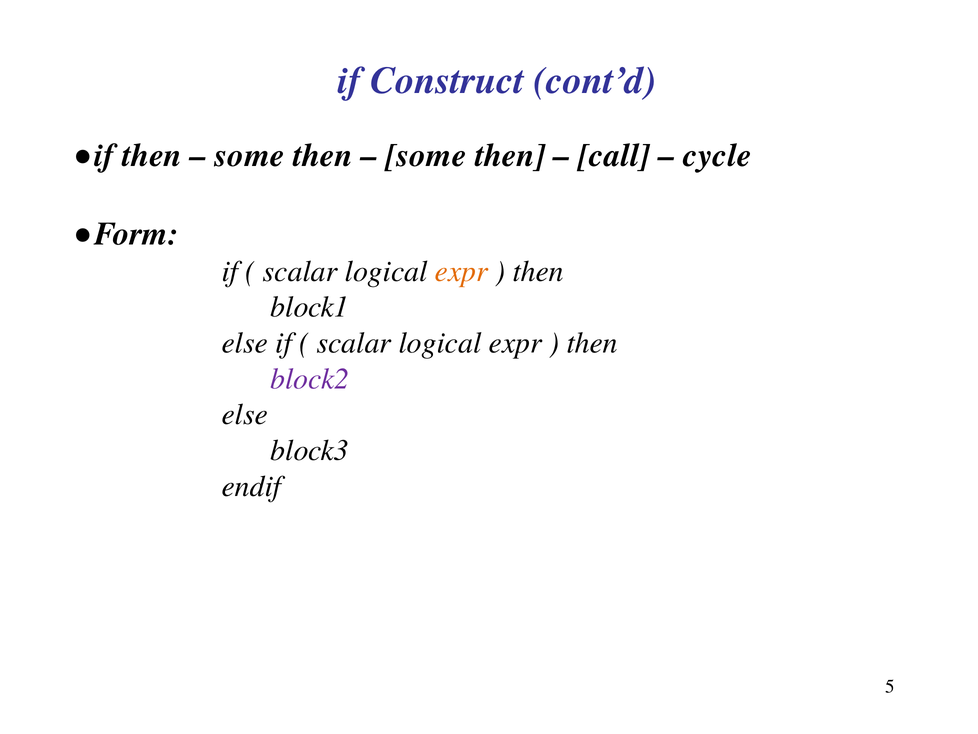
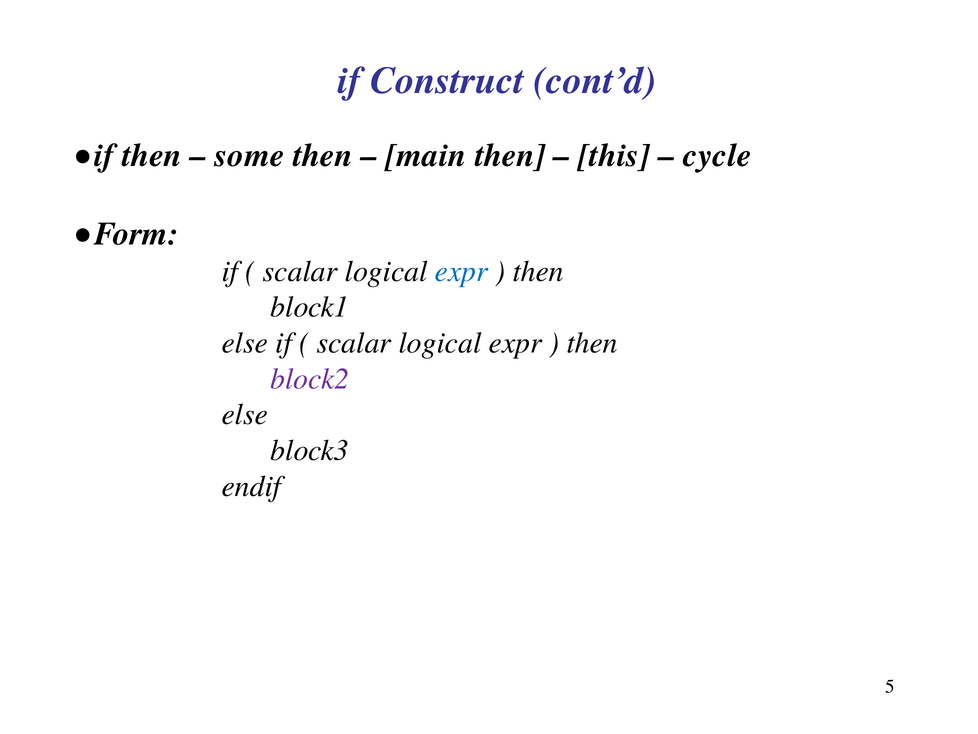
some: some -> main (426, 155)
call: call -> this (614, 155)
expr colour: orange -> blue (461, 271)
